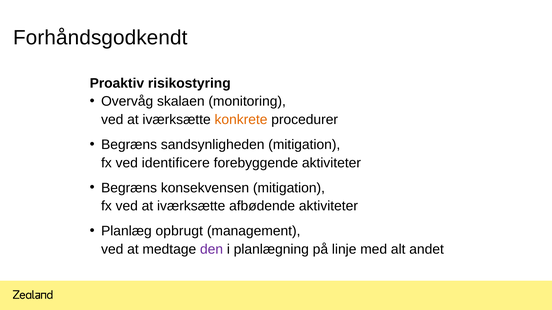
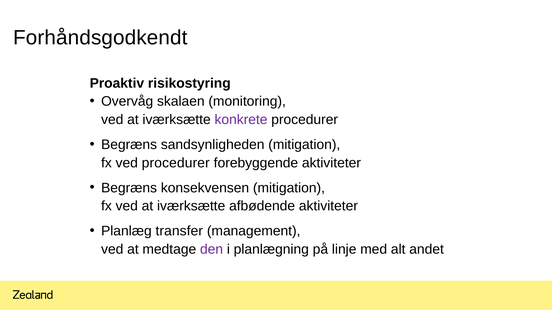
konkrete colour: orange -> purple (241, 120)
ved identificere: identificere -> procedurer (176, 163)
opbrugt: opbrugt -> transfer (179, 231)
